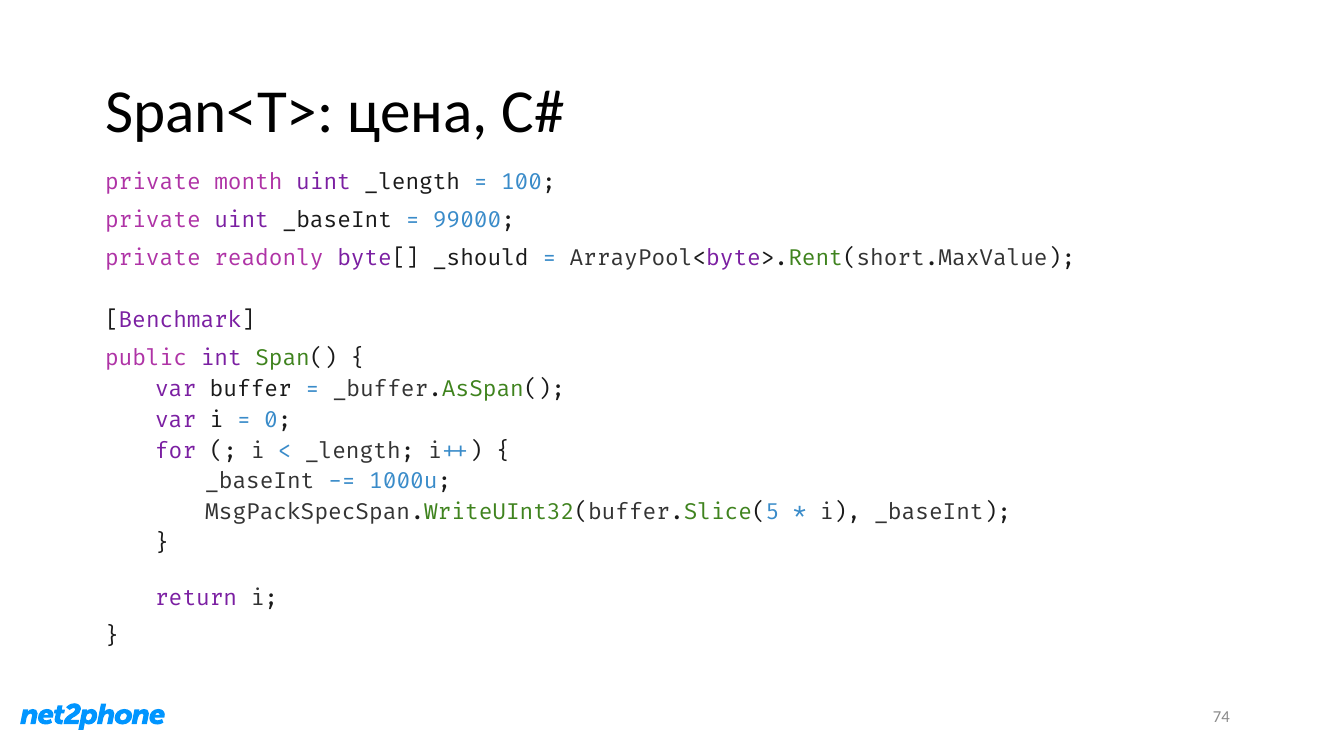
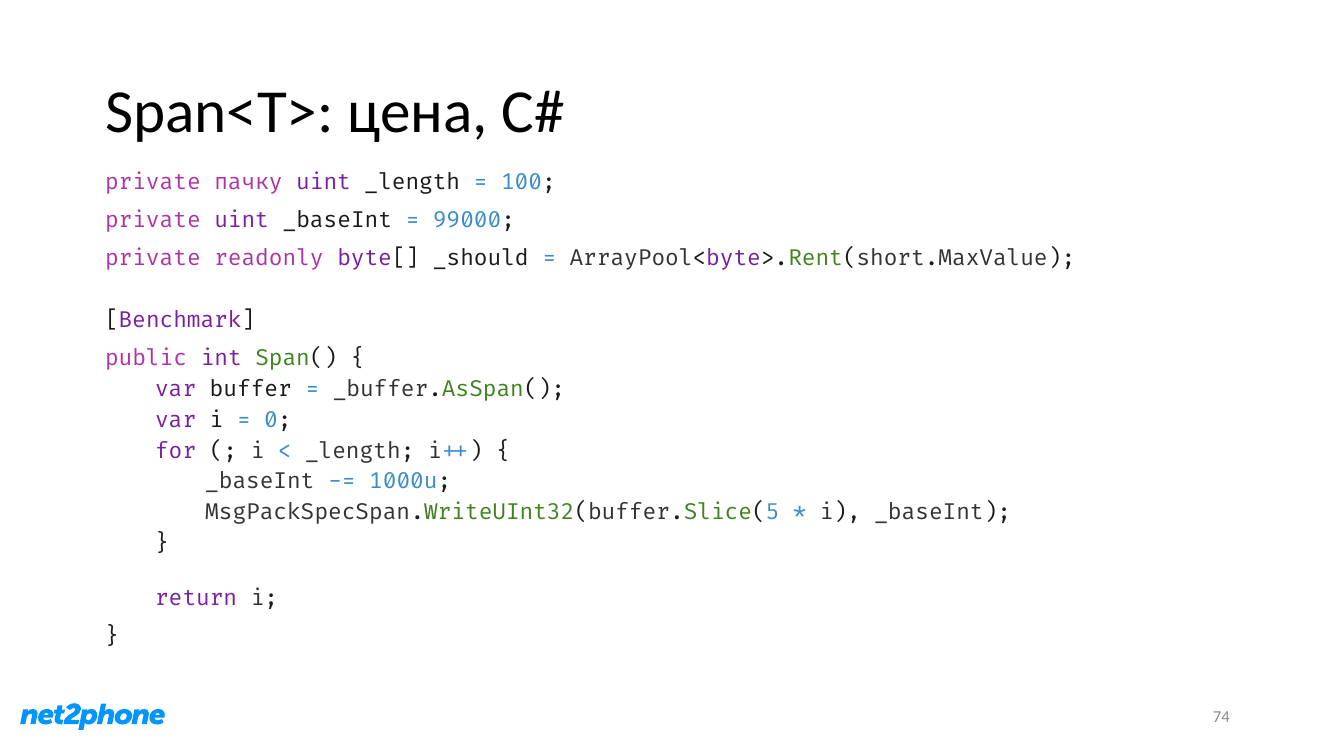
month: month -> пачку (248, 182)
